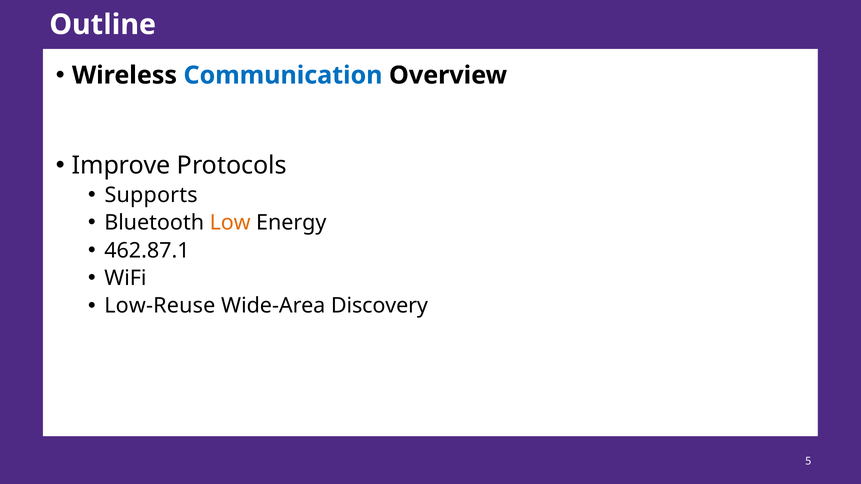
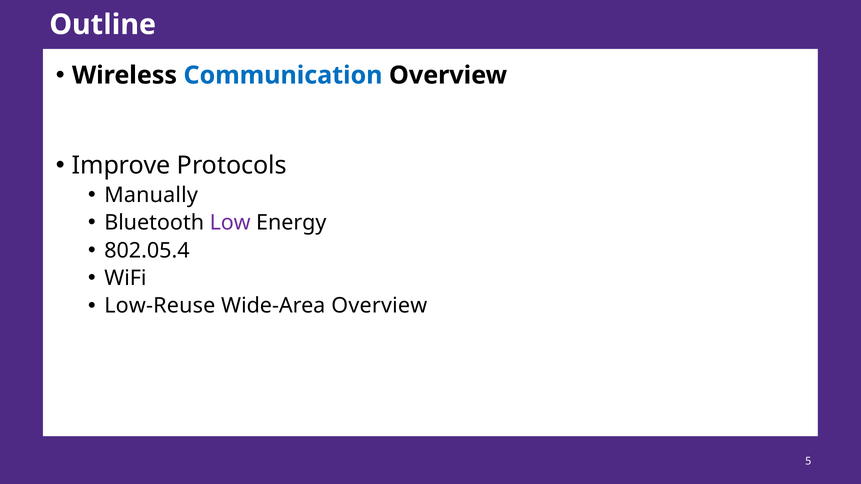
Supports: Supports -> Manually (151, 195)
Low colour: orange -> purple (230, 223)
462.87.1: 462.87.1 -> 802.05.4 (147, 251)
Wide-Area Discovery: Discovery -> Overview (379, 306)
